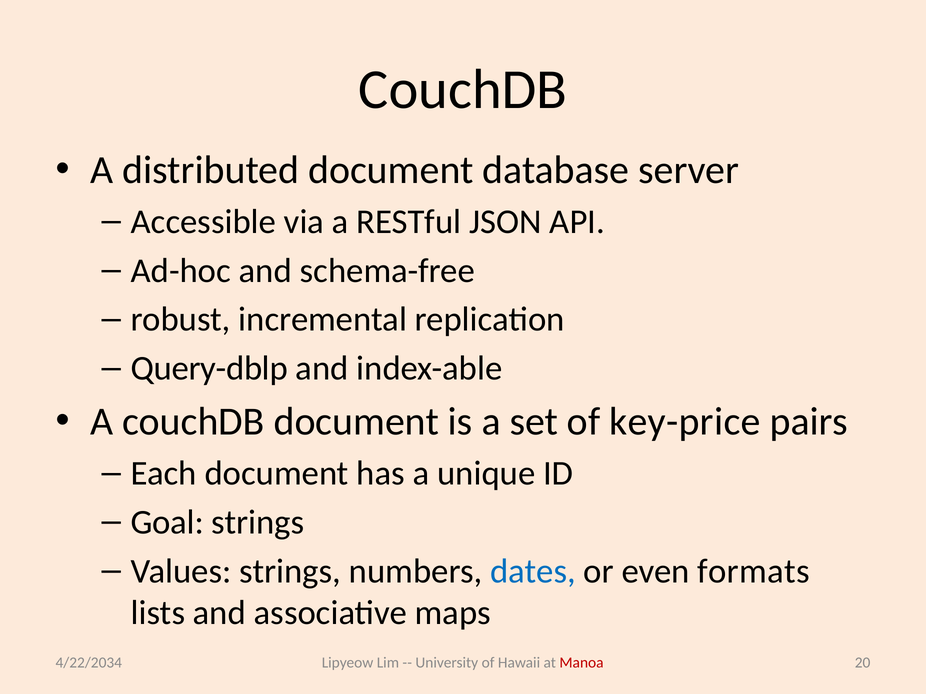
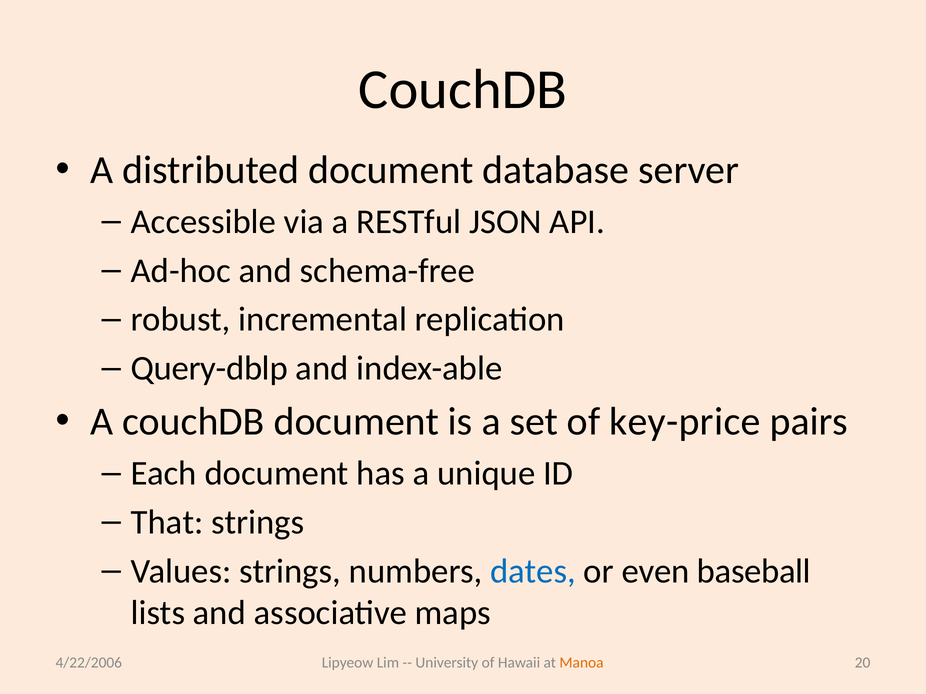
Goal: Goal -> That (167, 523)
formats: formats -> baseball (754, 572)
4/22/2034: 4/22/2034 -> 4/22/2006 (89, 663)
Manoa colour: red -> orange (582, 663)
